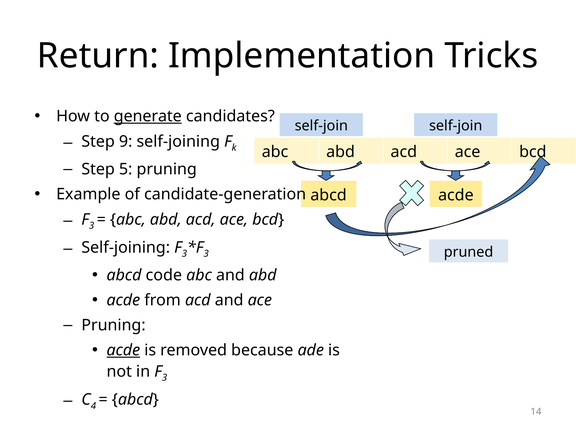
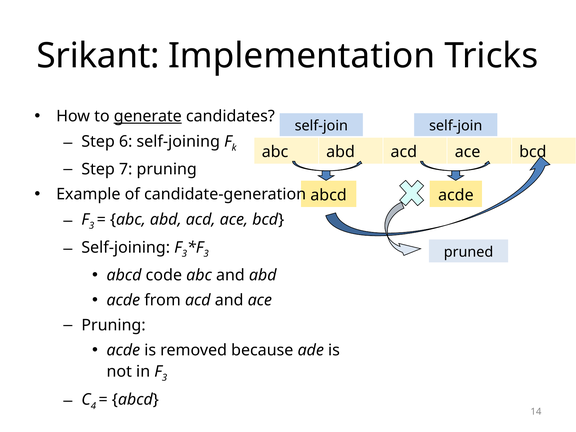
Return: Return -> Srikant (98, 56)
9: 9 -> 6 (126, 142)
5: 5 -> 7 (126, 169)
acde underline: present -> none (123, 350)
